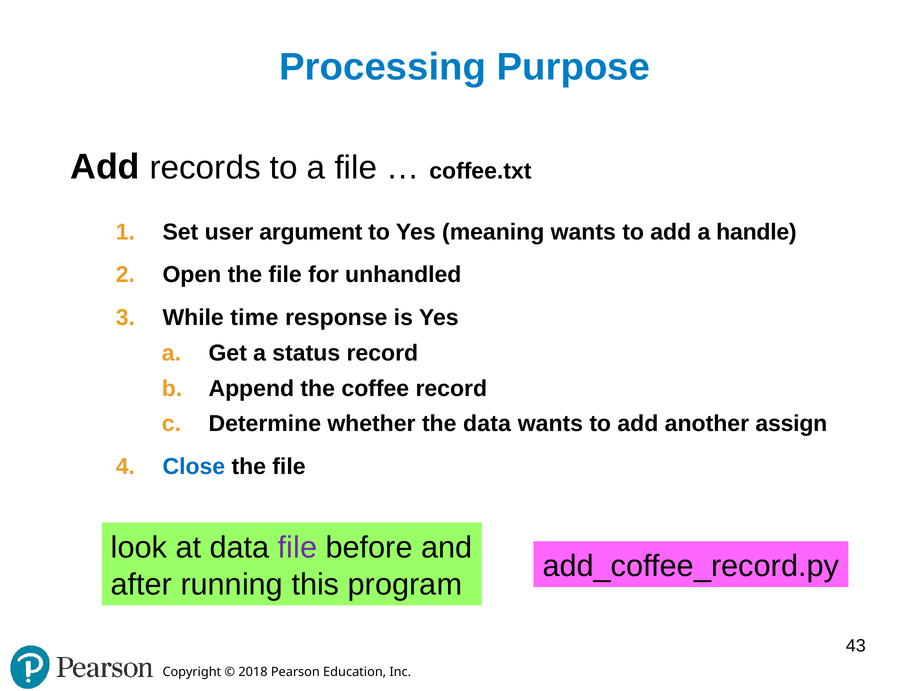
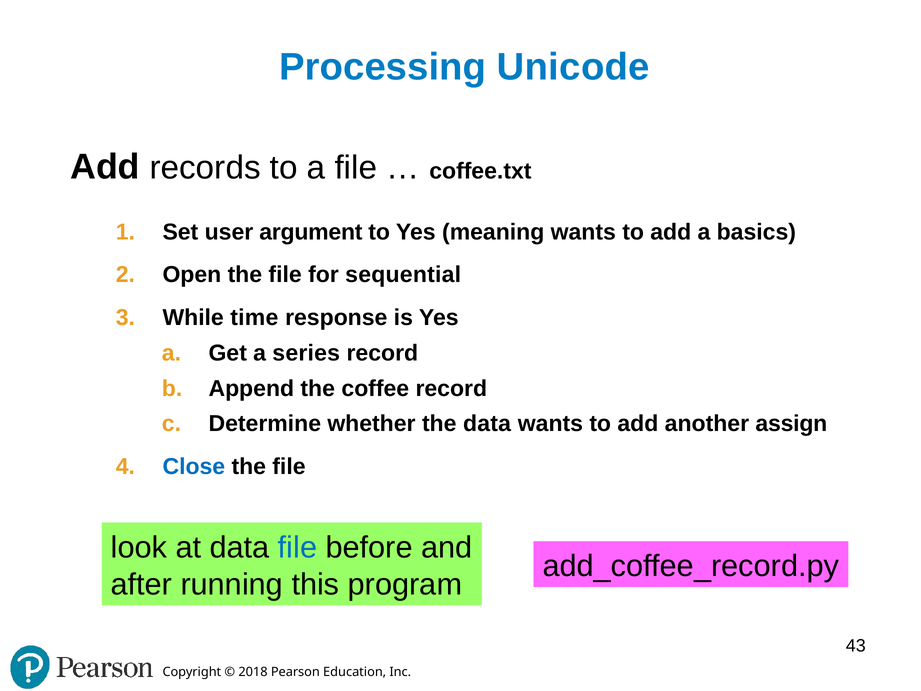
Purpose: Purpose -> Unicode (573, 67)
handle: handle -> basics (756, 232)
unhandled: unhandled -> sequential (403, 275)
status: status -> series (306, 353)
file colour: purple -> blue (298, 548)
